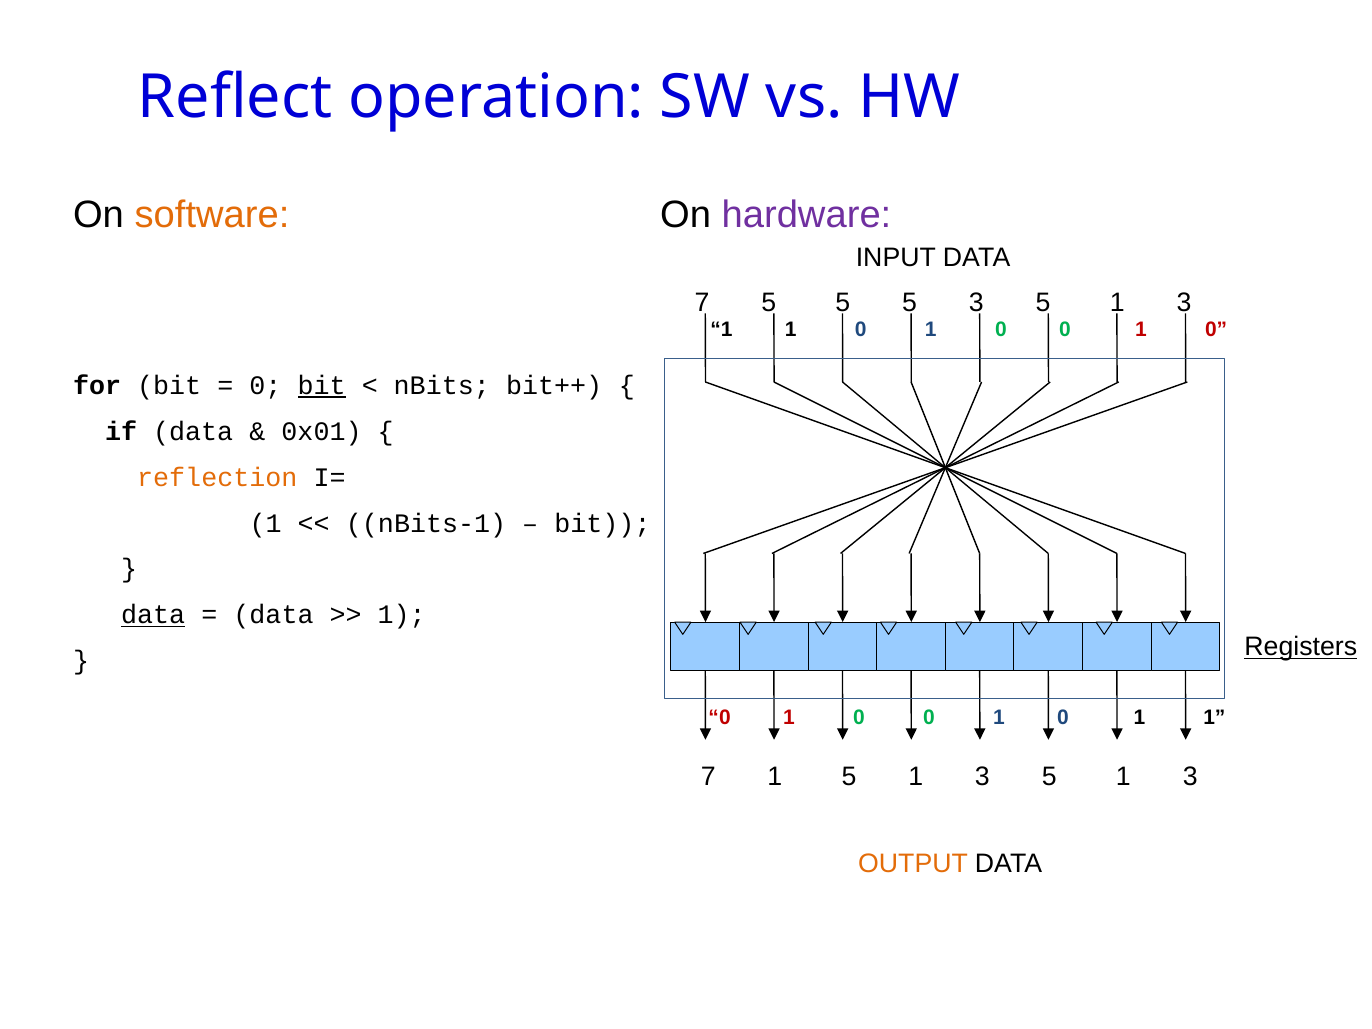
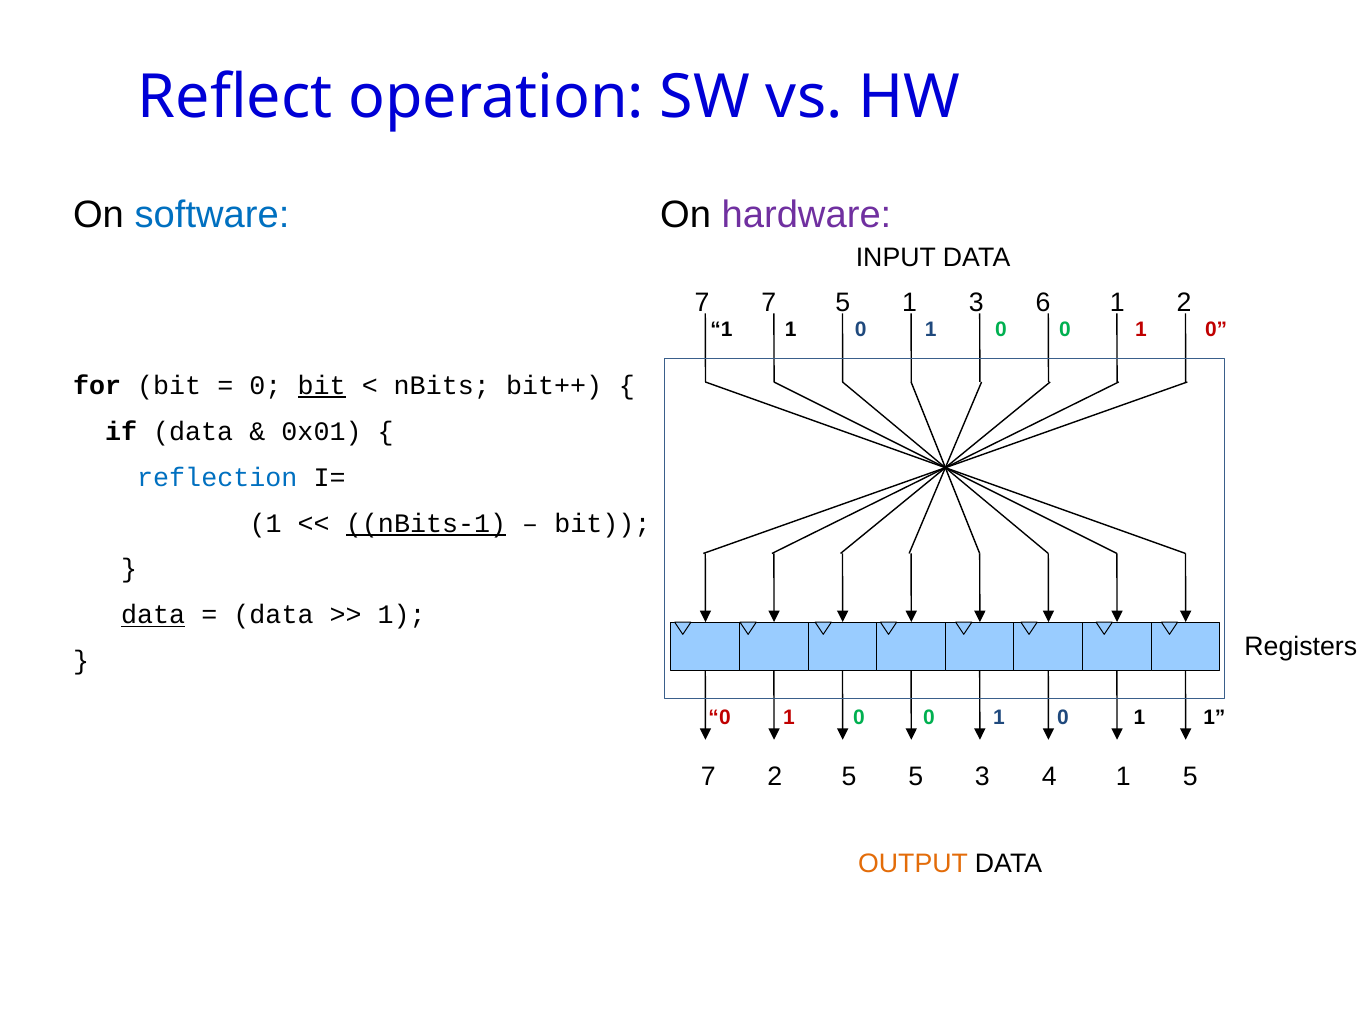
software colour: orange -> blue (212, 215)
7 5: 5 -> 7 (769, 302)
5: 5 -> 1 (910, 302)
5: 5 -> 6 (1043, 302)
3: 3 -> 2 (1184, 302)
reflection colour: orange -> blue (217, 477)
nBits-1 underline: none -> present (426, 523)
Registers underline: present -> none (1301, 647)
7 1: 1 -> 2 (775, 777)
1: 1 -> 5 (916, 777)
5: 5 -> 4 (1049, 777)
3: 3 -> 5 (1190, 777)
